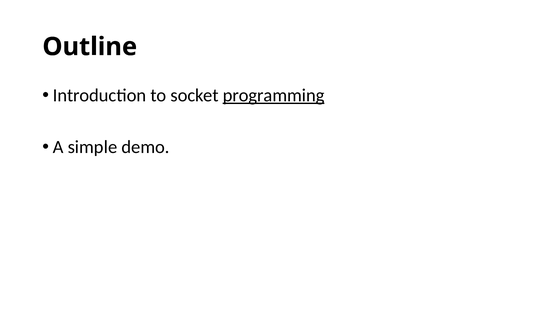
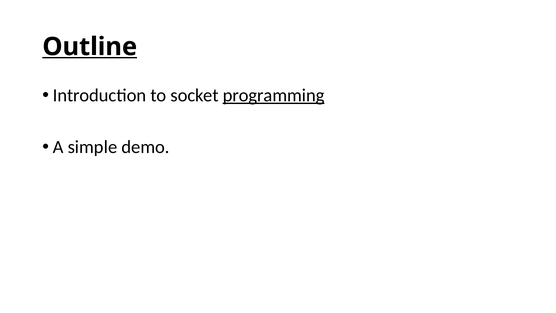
Outline underline: none -> present (90, 47)
